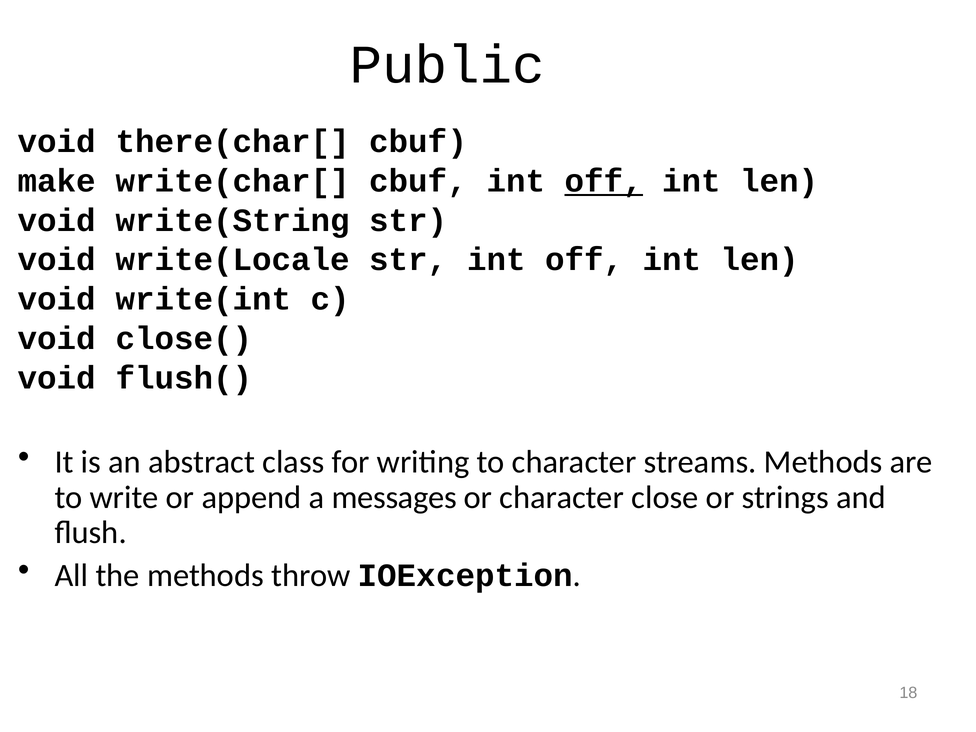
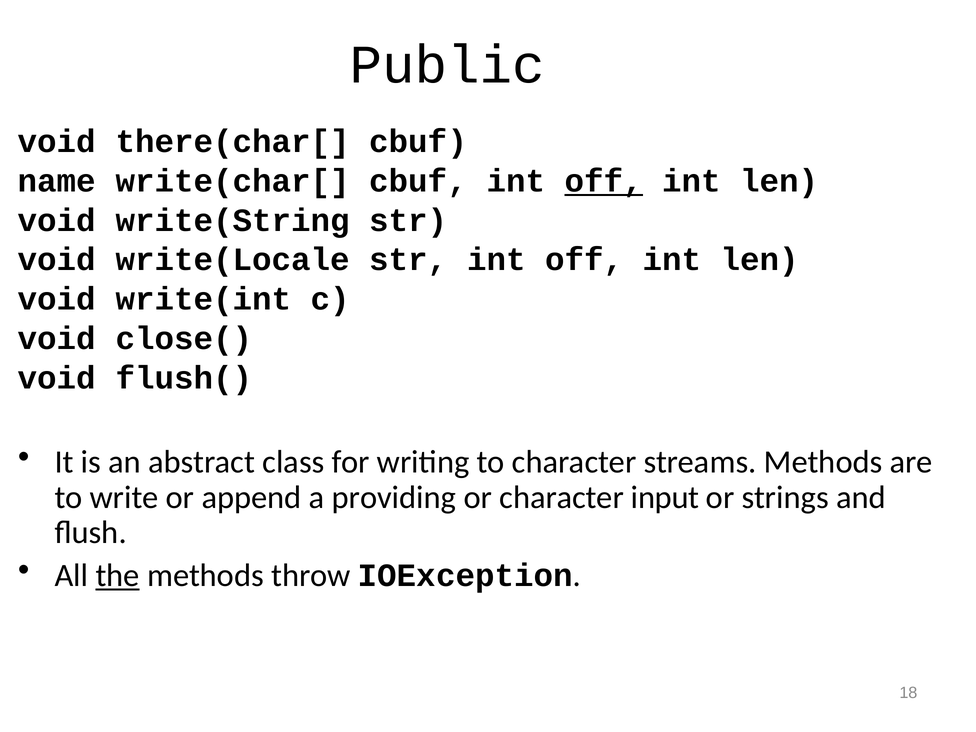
make: make -> name (57, 181)
messages: messages -> providing (394, 497)
close: close -> input (665, 497)
the underline: none -> present (118, 575)
